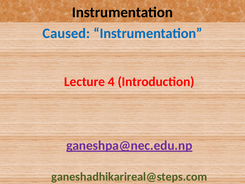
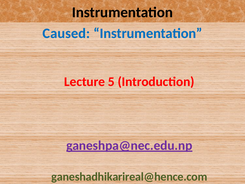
4: 4 -> 5 (111, 82)
ganeshadhikarireal@steps.com: ganeshadhikarireal@steps.com -> ganeshadhikarireal@hence.com (129, 176)
